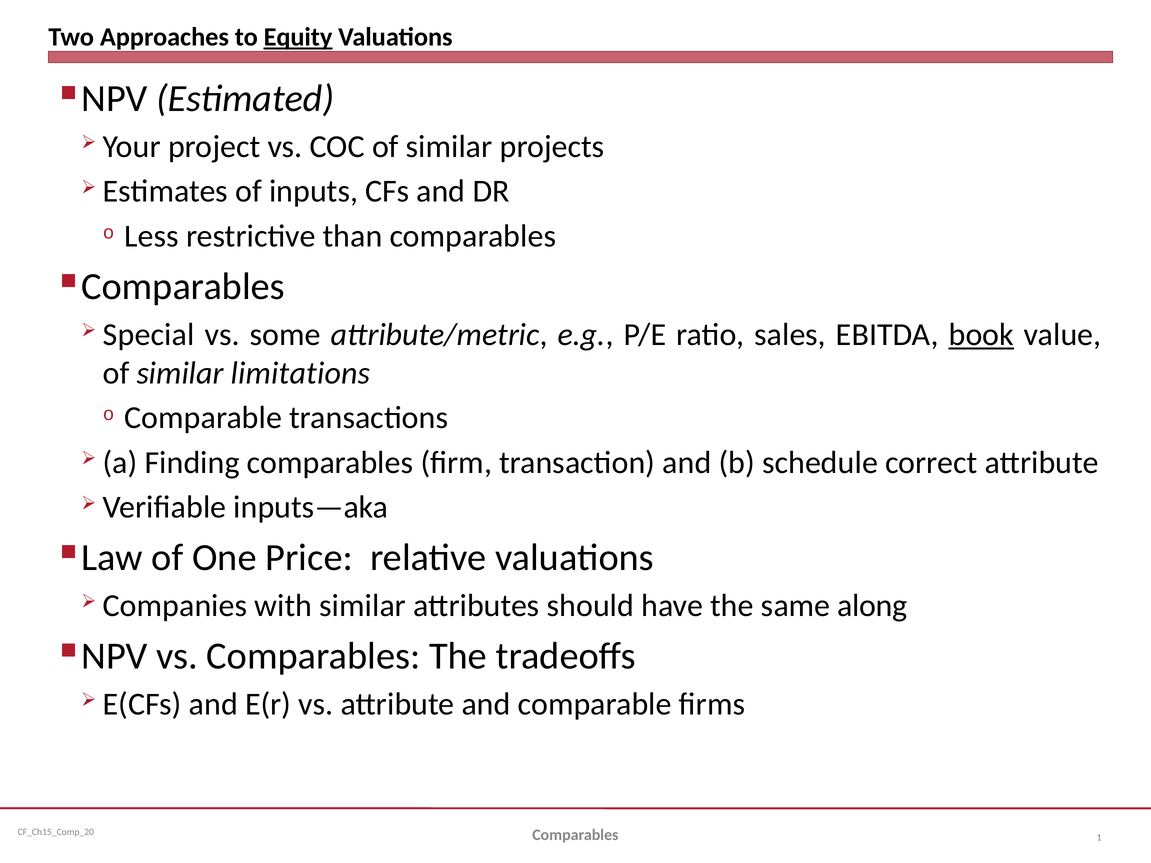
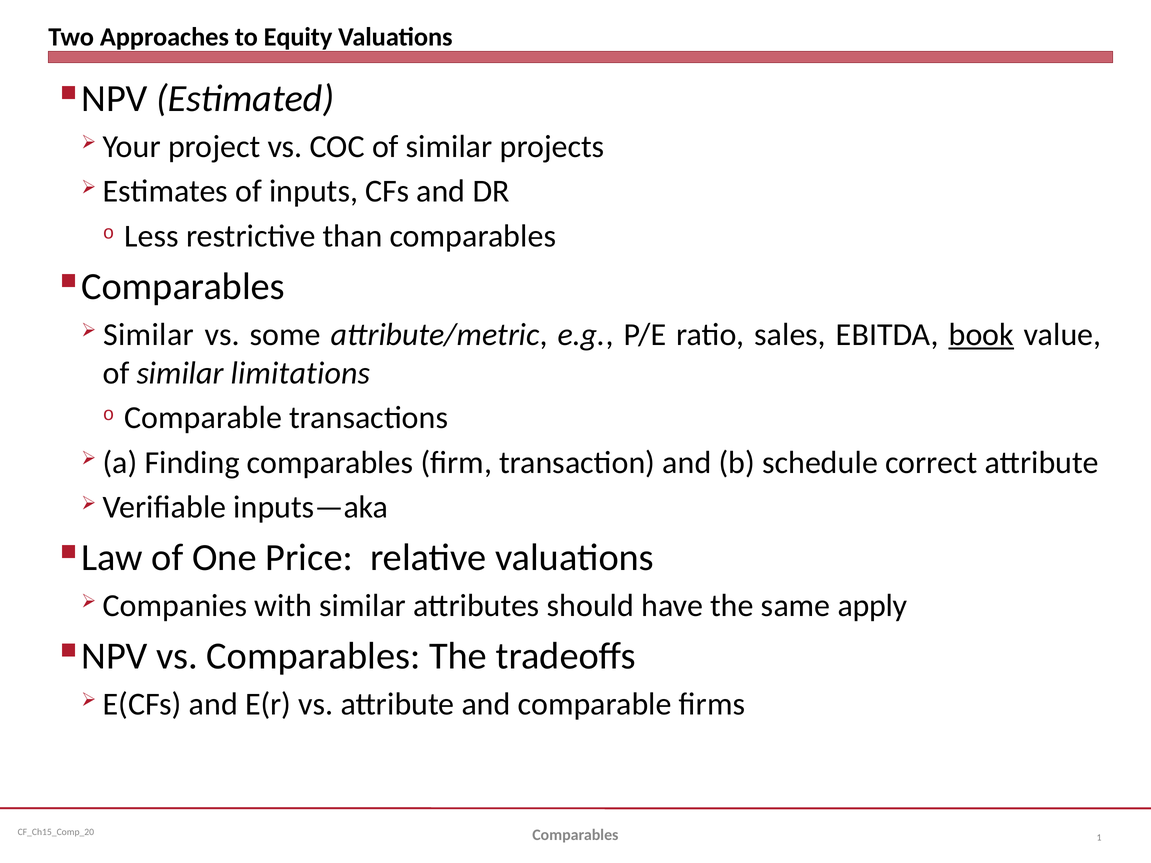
Equity underline: present -> none (298, 37)
Special: Special -> Similar (149, 335)
along: along -> apply (872, 606)
